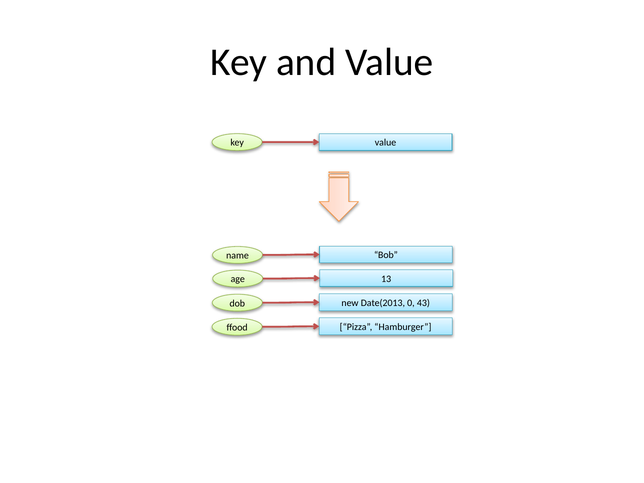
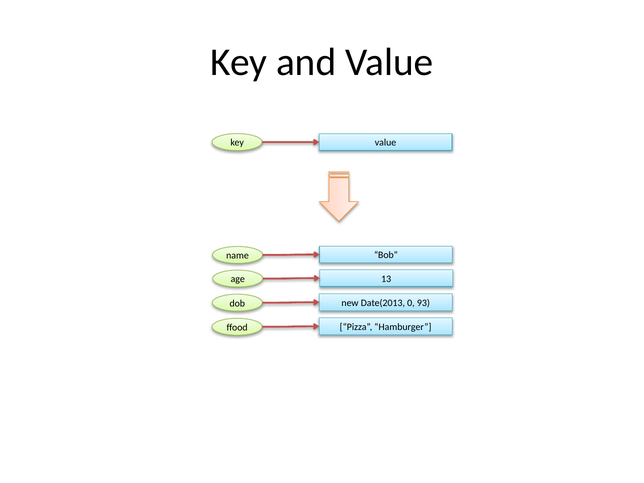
43: 43 -> 93 (423, 303)
